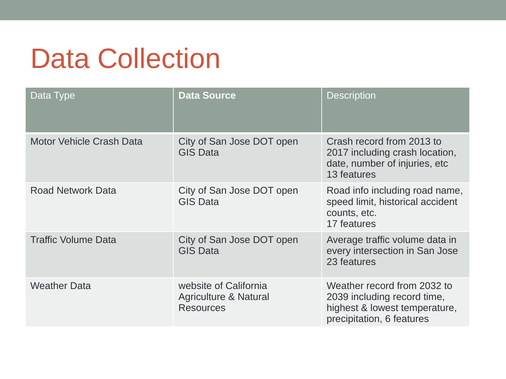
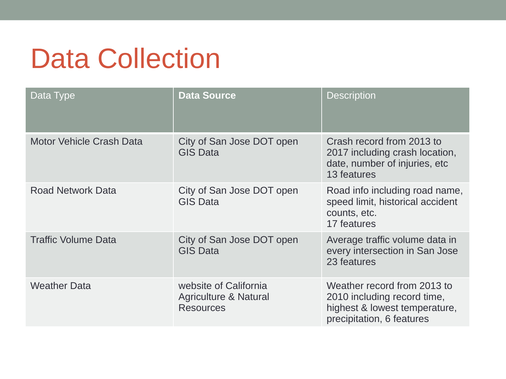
Weather record from 2032: 2032 -> 2013 (430, 286)
2039: 2039 -> 2010 (338, 297)
